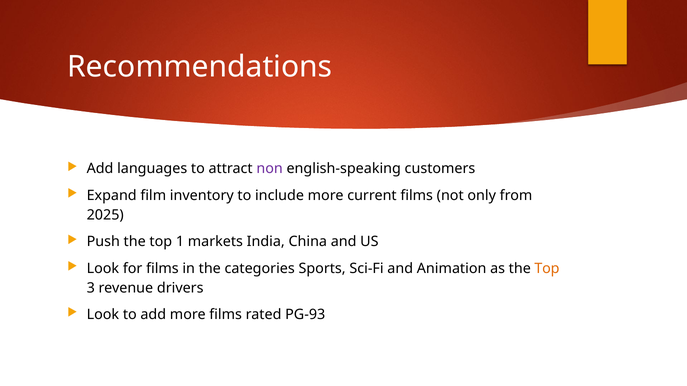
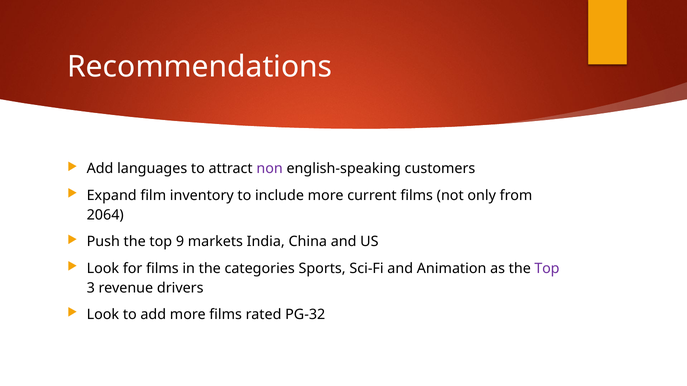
2025: 2025 -> 2064 (105, 215)
1: 1 -> 9 (180, 242)
Top colour: orange -> purple (547, 269)
PG-93: PG-93 -> PG-32 (305, 315)
